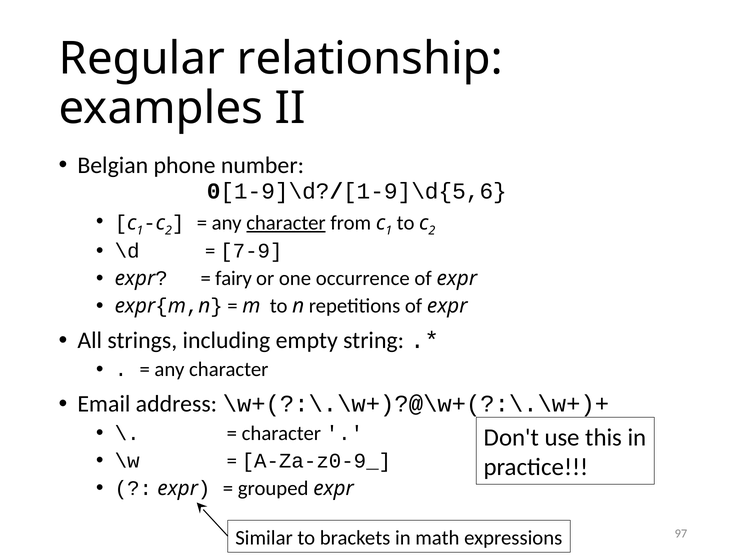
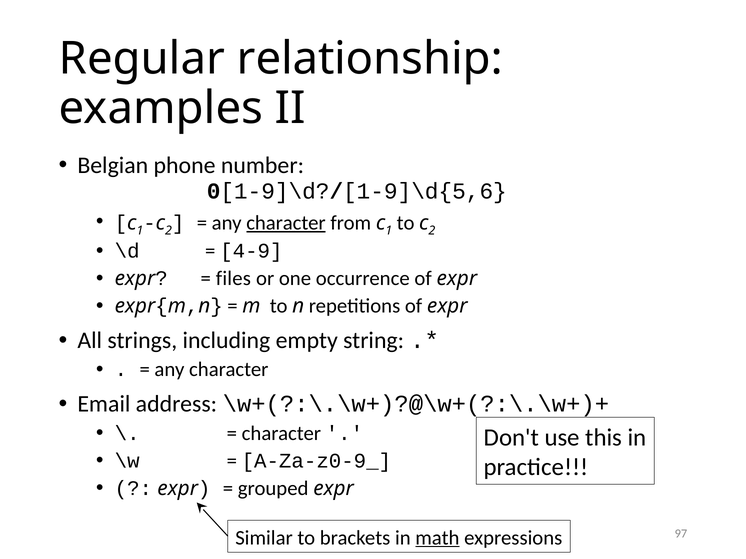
7-9: 7-9 -> 4-9 (251, 251)
fairy: fairy -> files (233, 279)
math underline: none -> present (437, 538)
